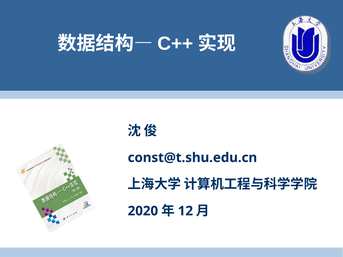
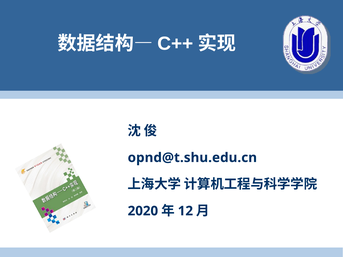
const@t.shu.edu.cn: const@t.shu.edu.cn -> opnd@t.shu.edu.cn (192, 158)
